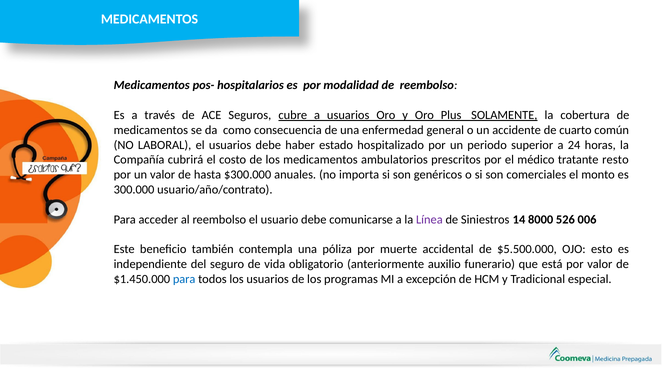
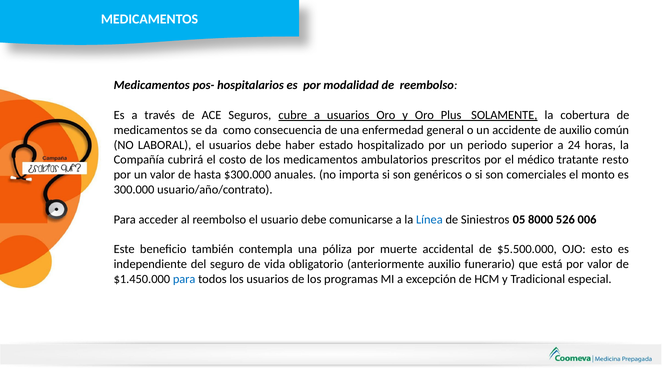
de cuarto: cuarto -> auxilio (575, 130)
Línea colour: purple -> blue (429, 219)
14: 14 -> 05 (519, 219)
